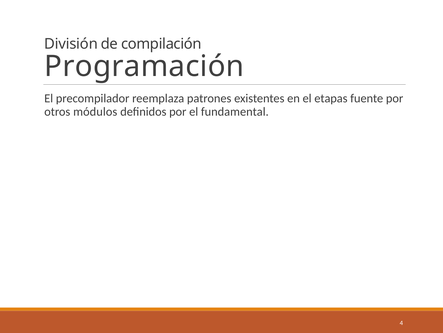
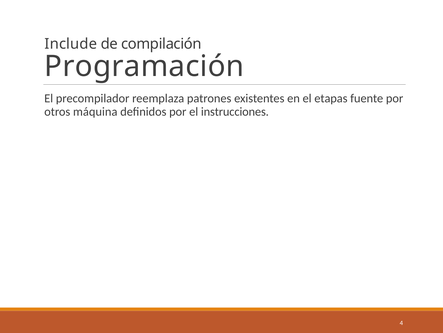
División: División -> Include (71, 44)
módulos: módulos -> máquina (95, 112)
fundamental: fundamental -> instrucciones (235, 112)
